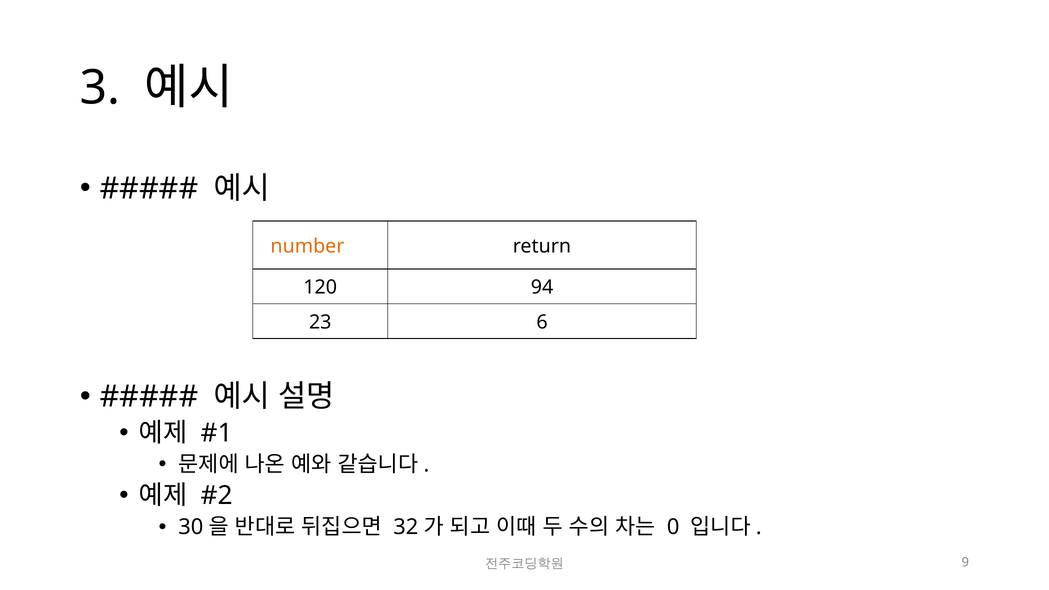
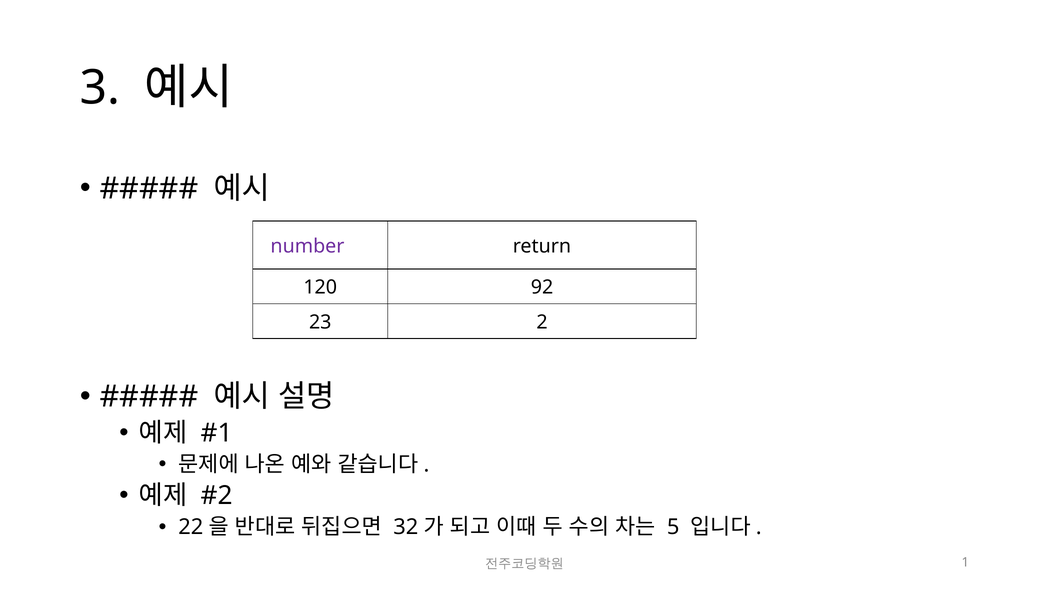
number colour: orange -> purple (307, 246)
94: 94 -> 92 (542, 288)
6: 6 -> 2 (542, 322)
30: 30 -> 22 (191, 527)
0: 0 -> 5 (673, 527)
9: 9 -> 1 (965, 562)
